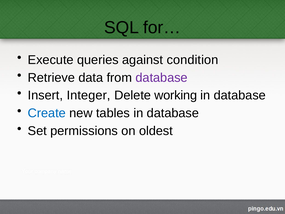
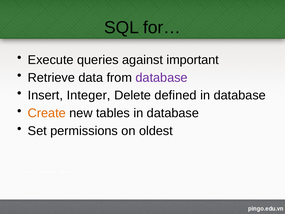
condition: condition -> important (193, 60)
working: working -> defined (176, 95)
Create colour: blue -> orange (47, 113)
